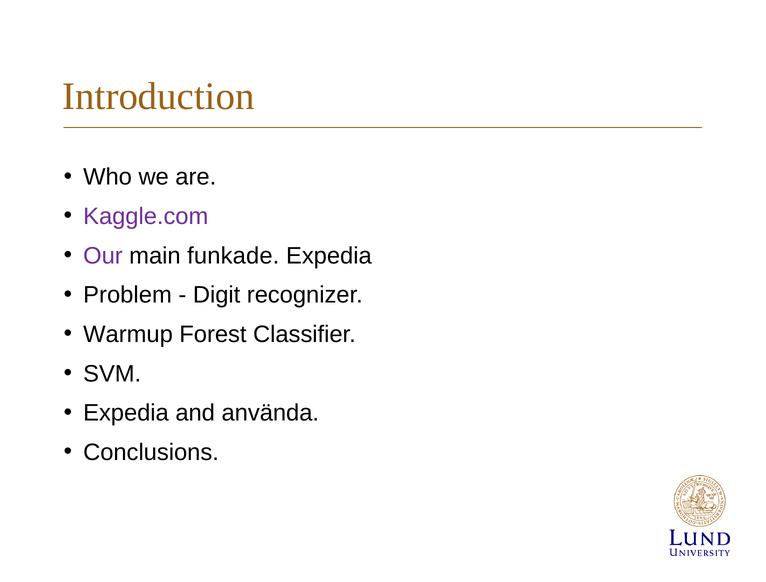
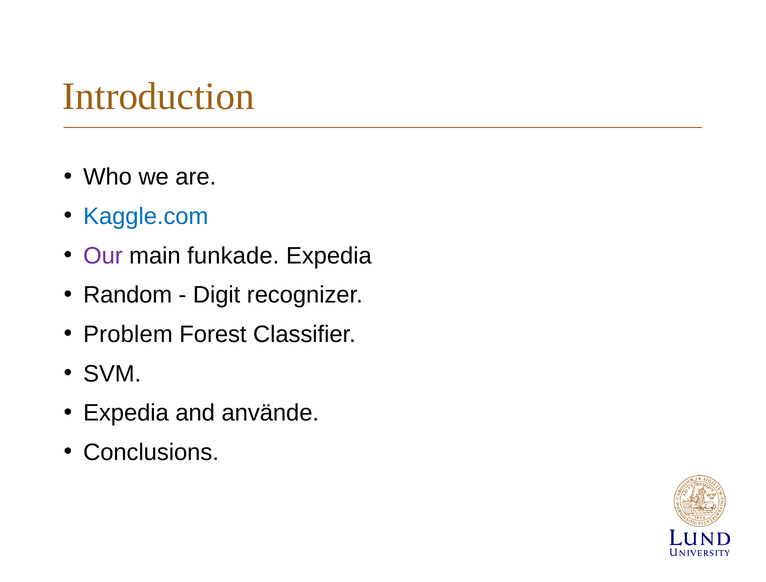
Kaggle.com colour: purple -> blue (146, 216)
Problem: Problem -> Random (128, 295)
Warmup: Warmup -> Problem (128, 334)
använda: använda -> använde (270, 413)
